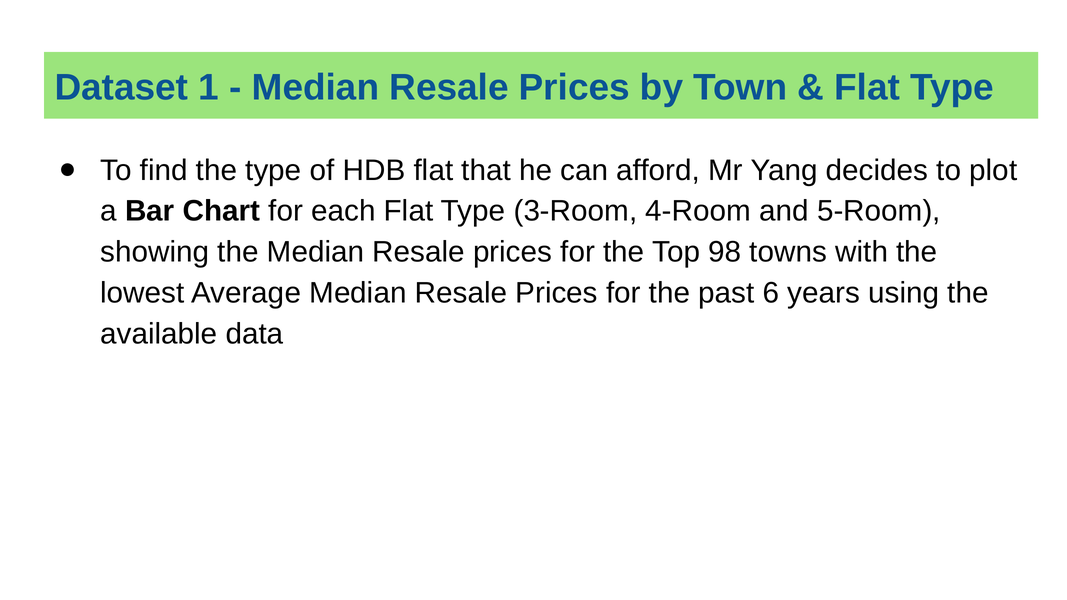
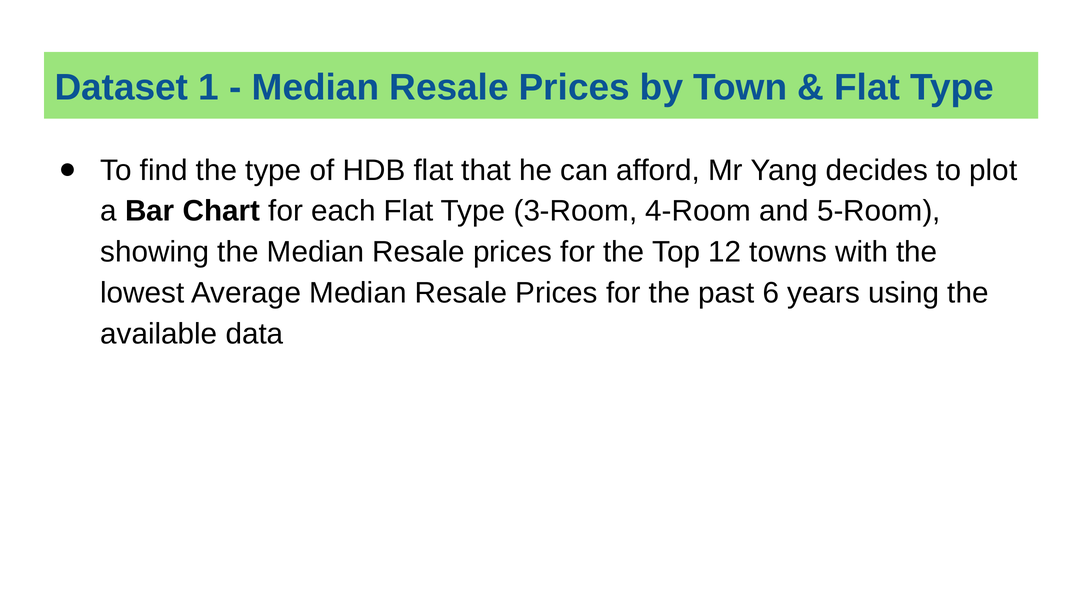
98: 98 -> 12 (725, 252)
